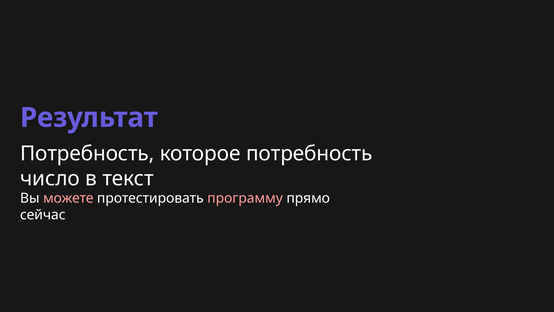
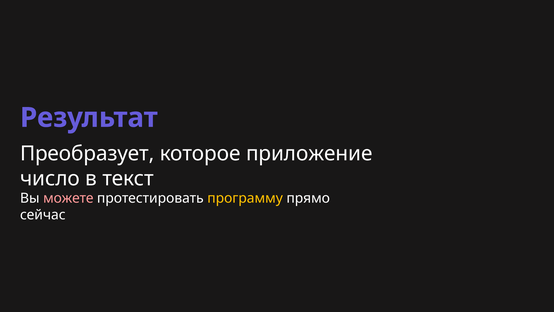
Потребность: Потребность -> Преобразует (87, 153)
которое потребность: потребность -> приложение (309, 153)
программу colour: pink -> yellow (245, 198)
